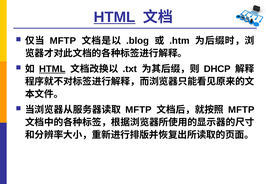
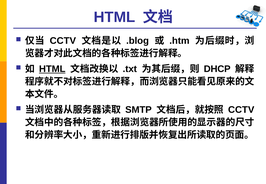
HTML underline: present -> none (115, 17)
MFTP: MFTP -> CCTV (63, 41)
MFTP: MFTP -> SMTP (138, 110)
MFTP: MFTP -> CCTV (241, 110)
